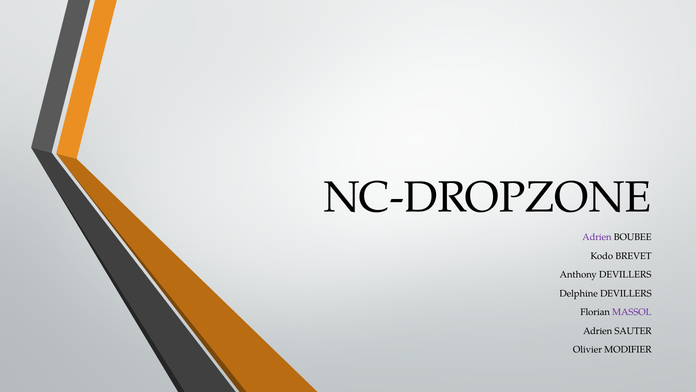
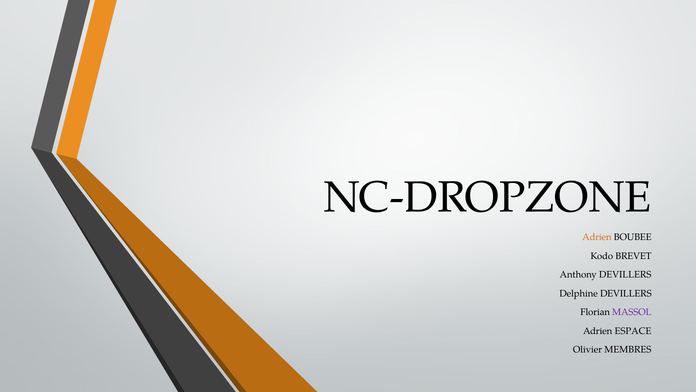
Adrien colour: purple -> orange (597, 237)
SAUTER: SAUTER -> ESPACE (633, 331)
MODIFIER: MODIFIER -> MEMBRES (628, 349)
